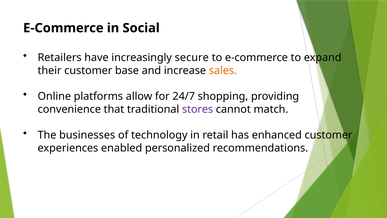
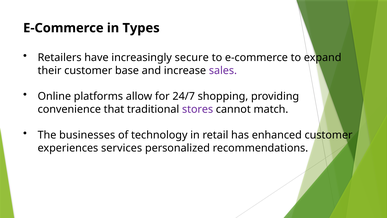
Social: Social -> Types (141, 28)
sales colour: orange -> purple (223, 70)
enabled: enabled -> services (122, 148)
